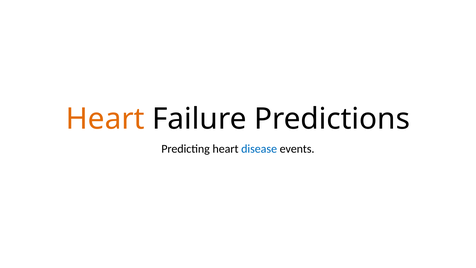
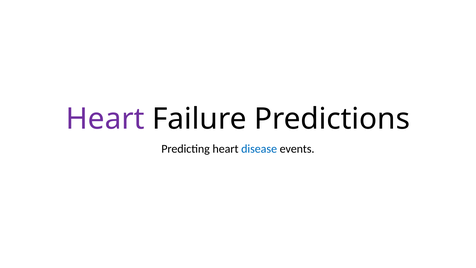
Heart colour: orange -> purple (105, 119)
